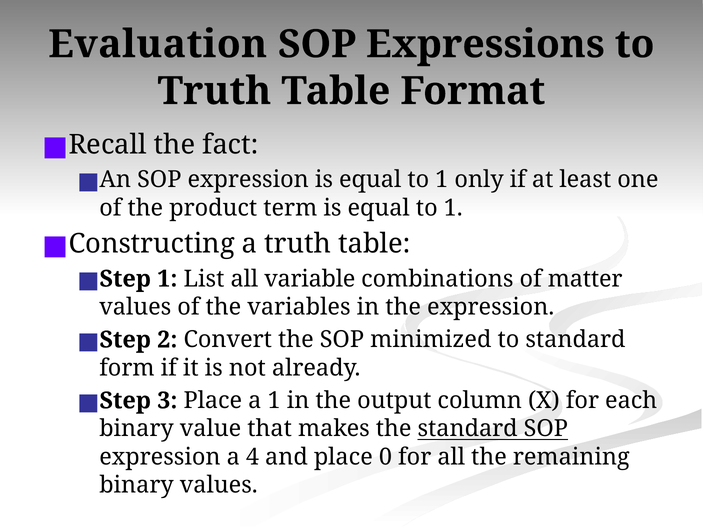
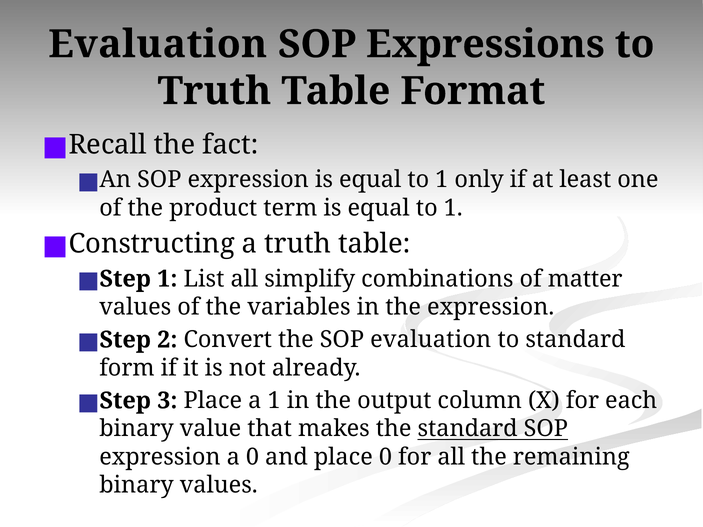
variable: variable -> simplify (310, 279)
SOP minimized: minimized -> evaluation (431, 340)
a 4: 4 -> 0 (253, 457)
